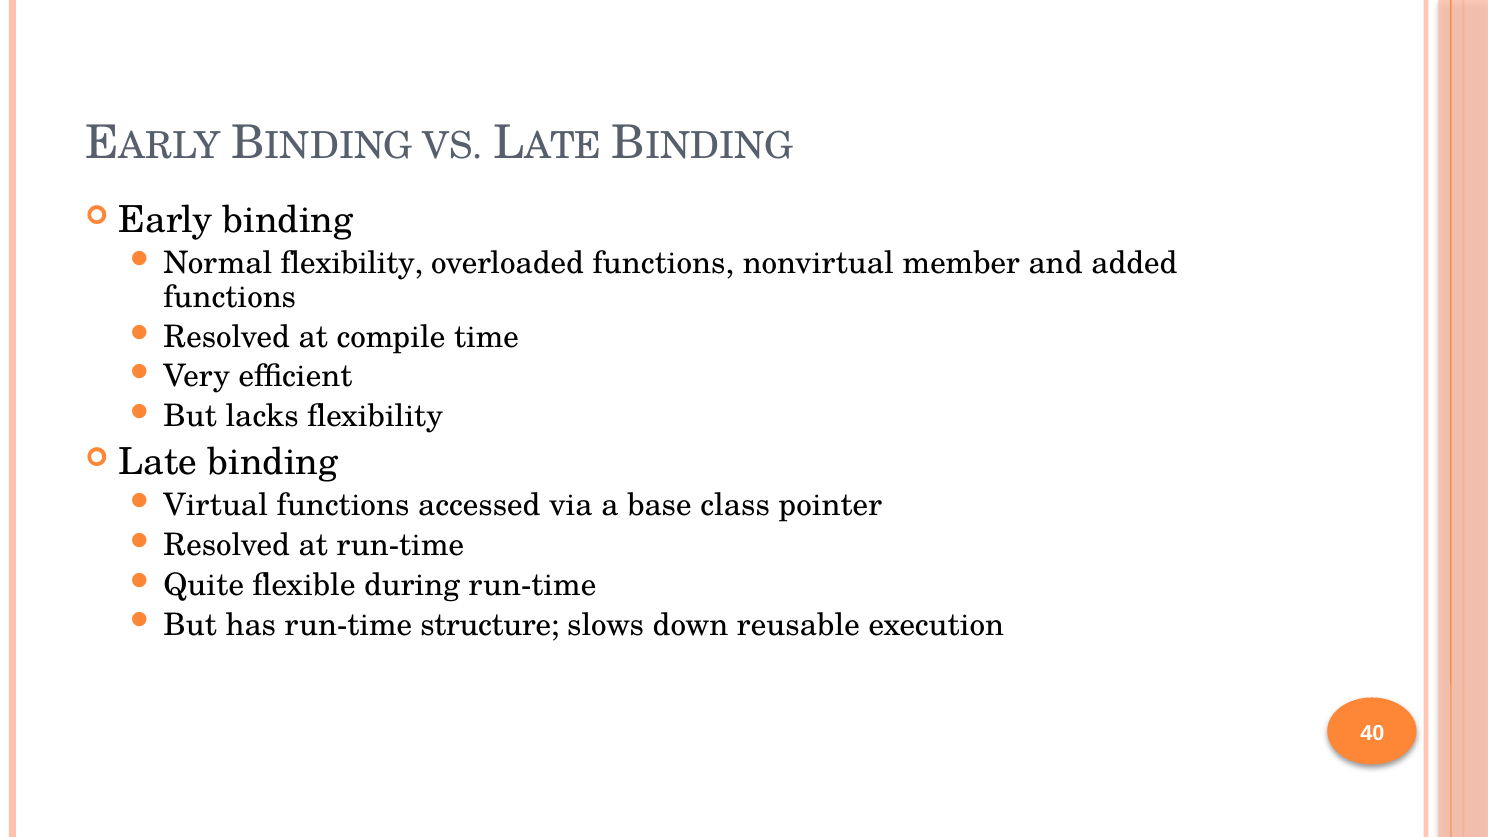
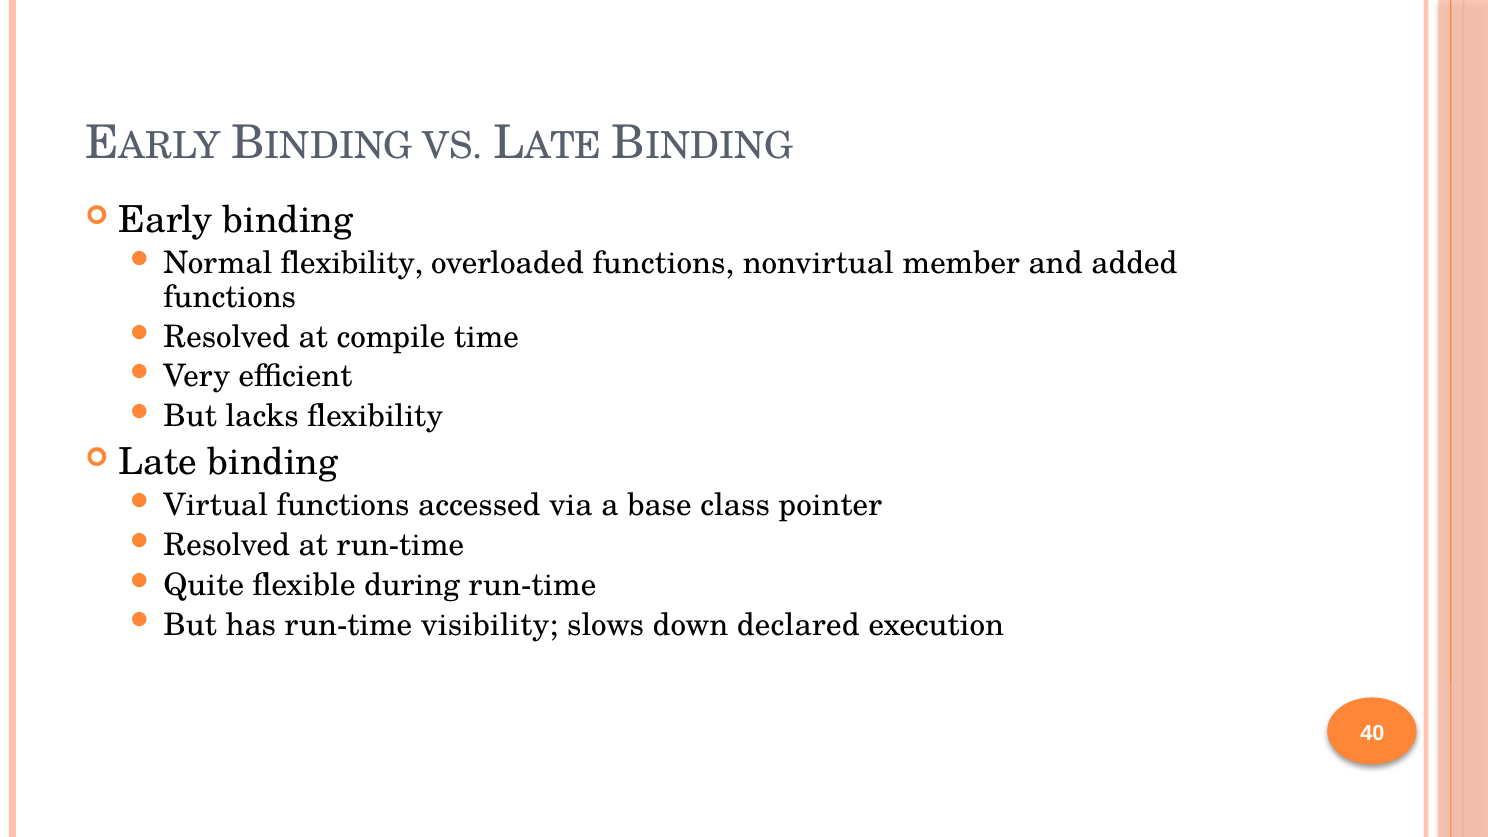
structure: structure -> visibility (490, 625)
reusable: reusable -> declared (798, 625)
